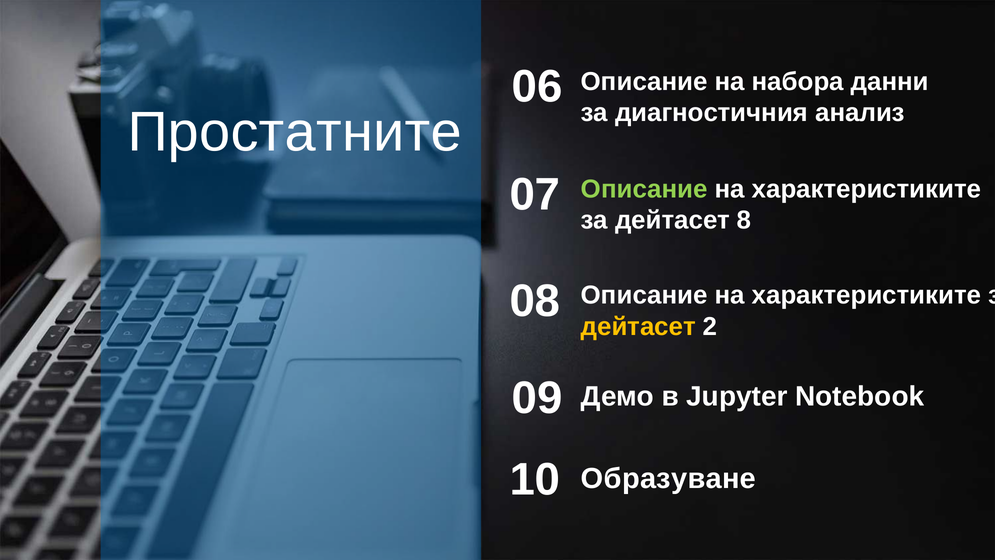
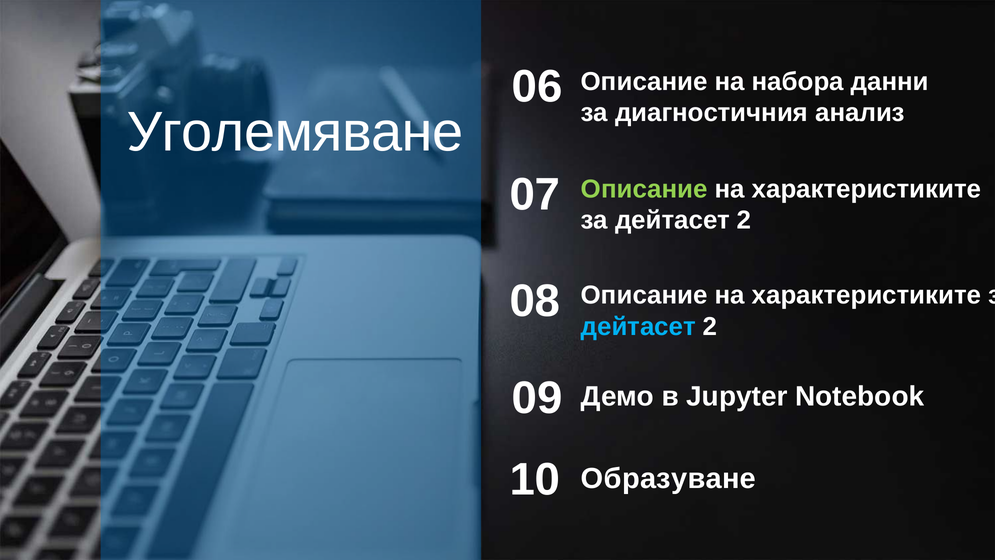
Простатните: Простатните -> Уголемяване (295, 132)
8: 8 -> 2 (744, 220)
дейтасет colour: yellow -> light blue (638, 326)
